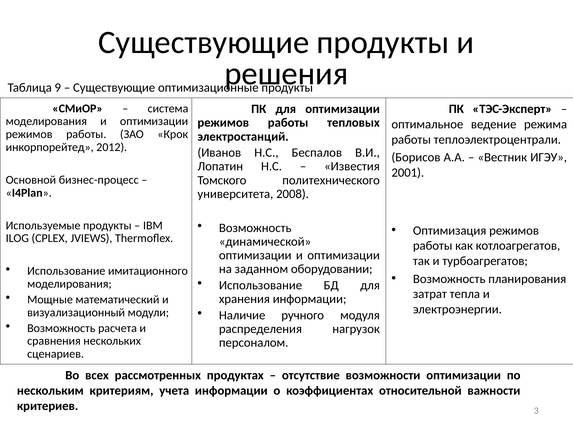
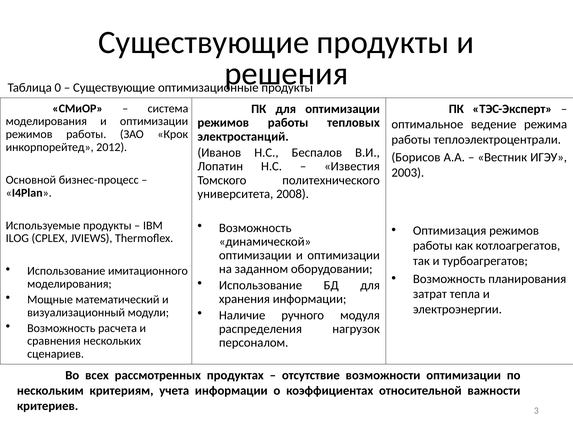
9: 9 -> 0 (58, 88)
2001: 2001 -> 2003 (408, 172)
